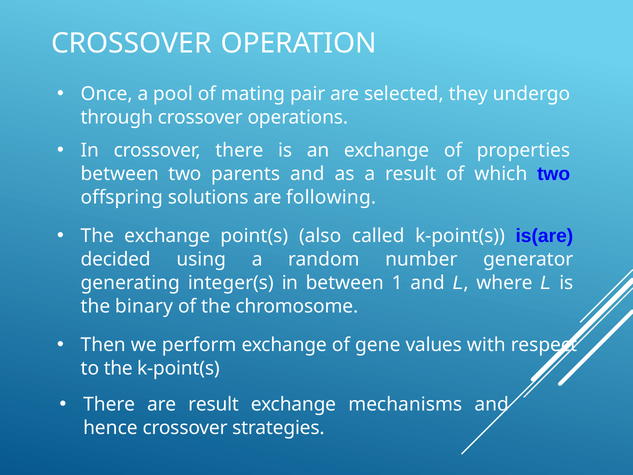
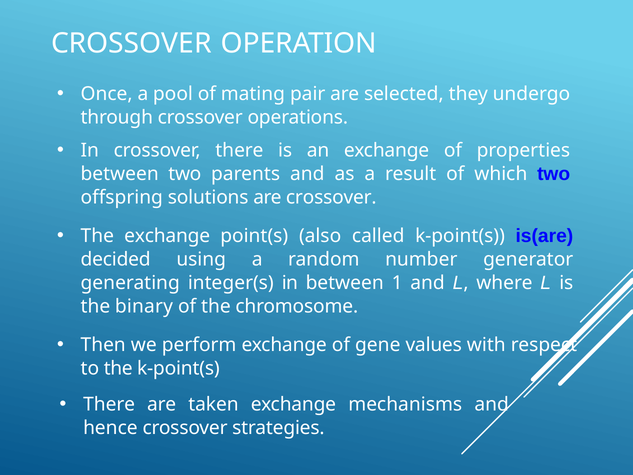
are following: following -> crossover (331, 197)
are result: result -> taken (213, 404)
